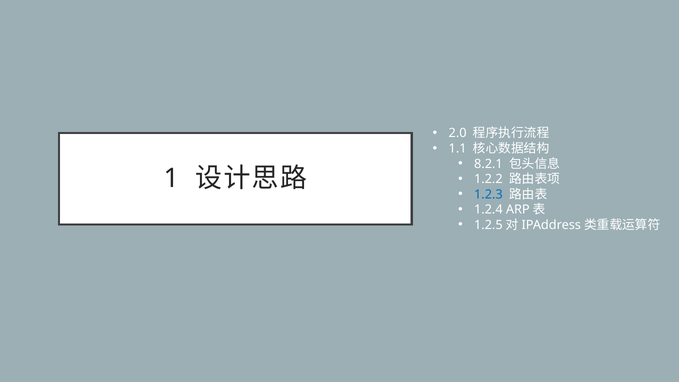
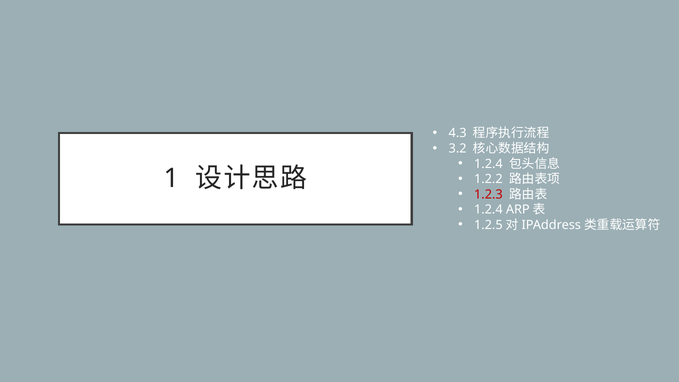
2.0: 2.0 -> 4.3 (458, 133)
1.1: 1.1 -> 3.2 (458, 148)
8.2.1: 8.2.1 -> 1.2.4 (488, 164)
1.2.3 colour: blue -> red (488, 194)
